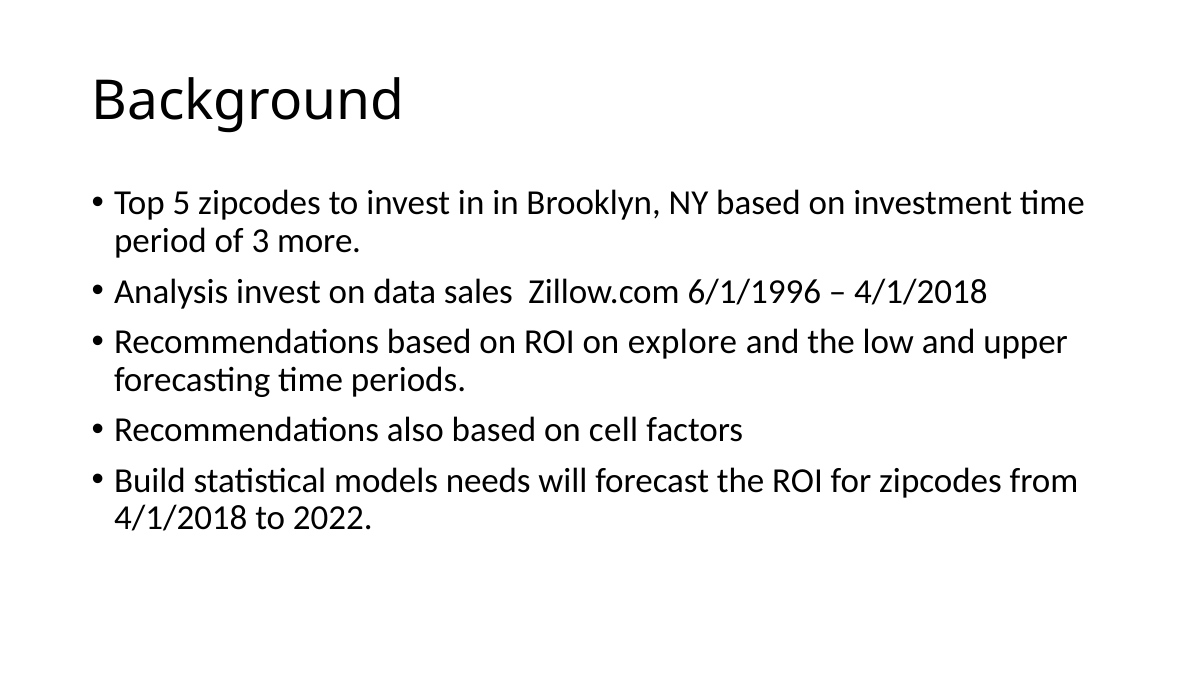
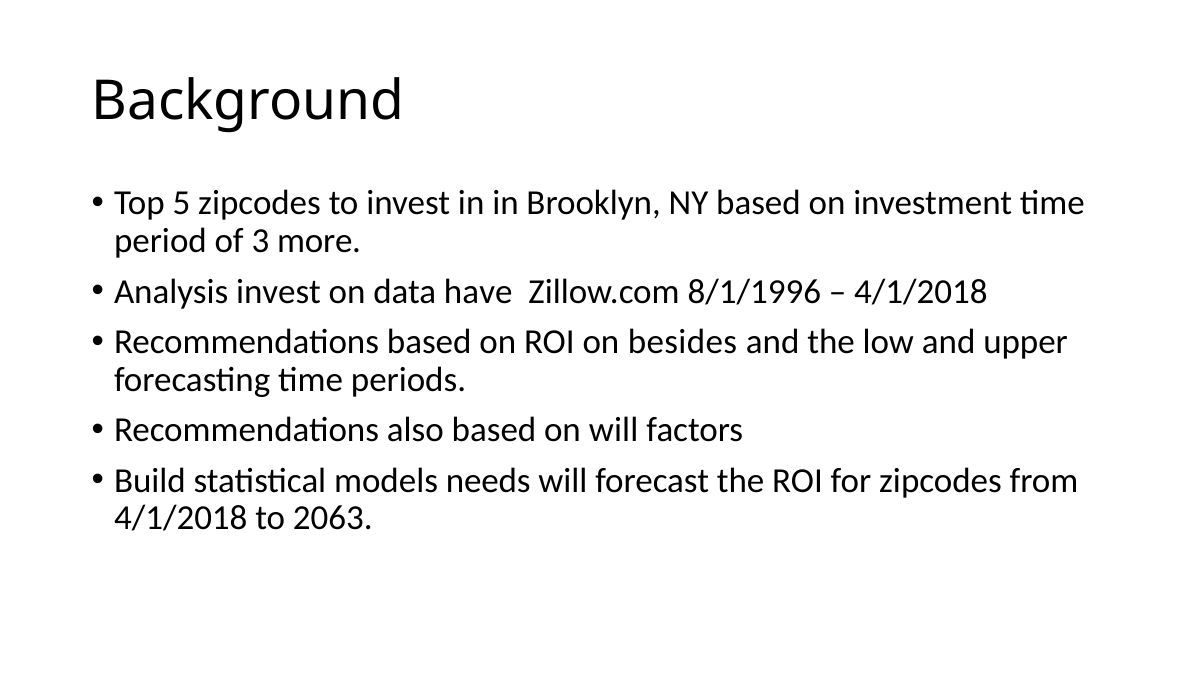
sales: sales -> have (478, 291)
6/1/1996: 6/1/1996 -> 8/1/1996 (754, 291)
explore: explore -> besides (682, 342)
on cell: cell -> will (614, 430)
2022: 2022 -> 2063 (333, 518)
